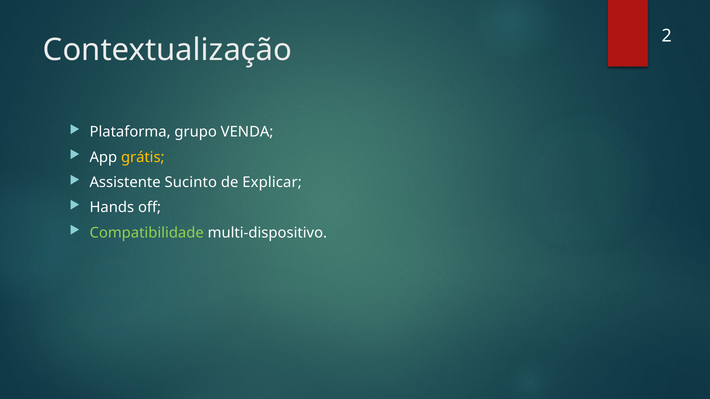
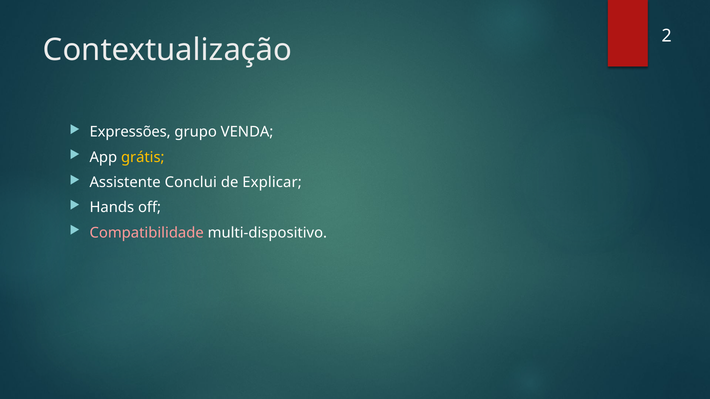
Plataforma: Plataforma -> Expressões (130, 132)
Sucinto: Sucinto -> Conclui (191, 183)
Compatibilidade colour: light green -> pink (147, 233)
